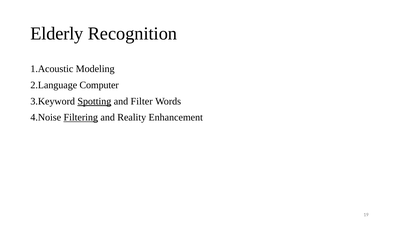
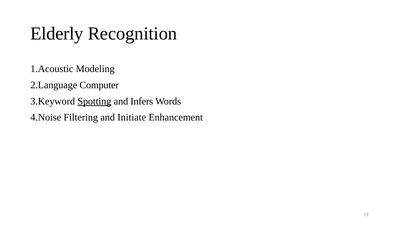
Filter: Filter -> Infers (142, 101)
Filtering underline: present -> none (81, 117)
Reality: Reality -> Initiate (132, 117)
